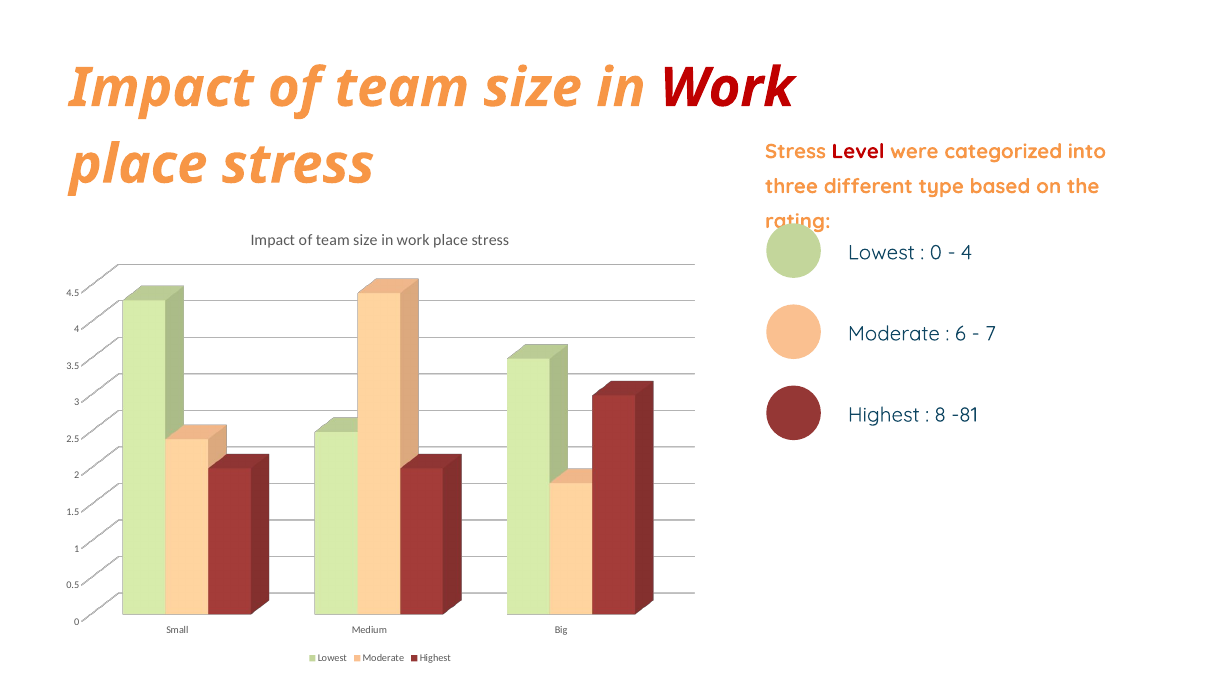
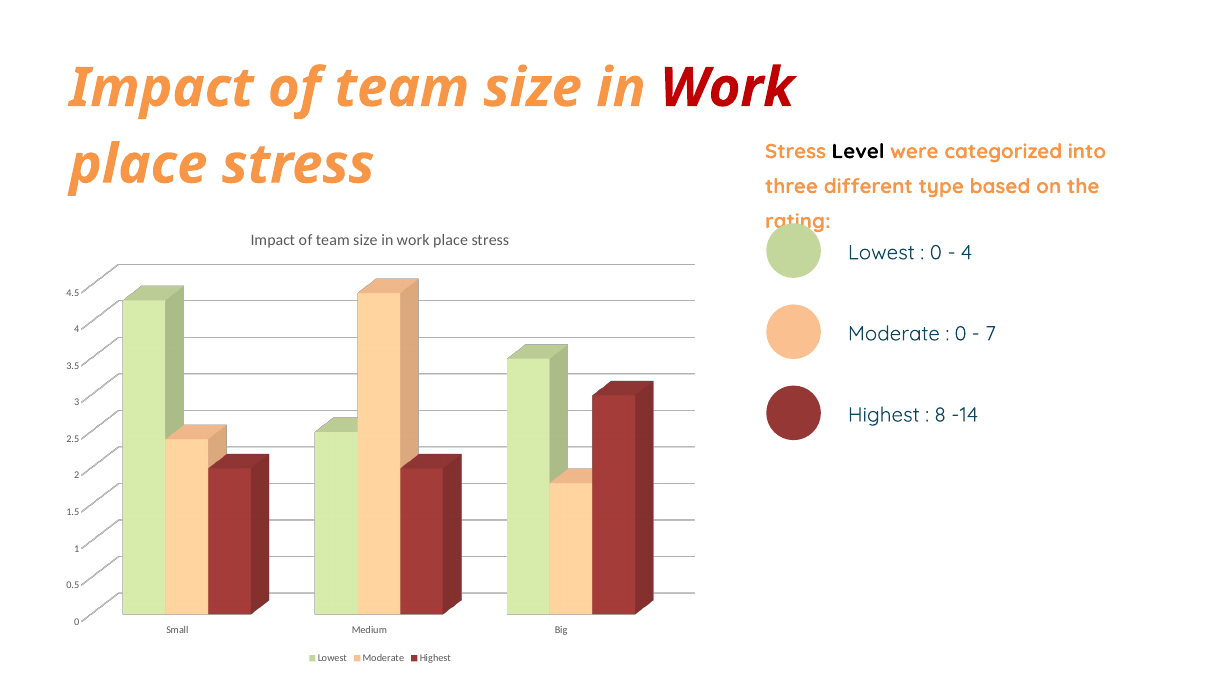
Level colour: red -> black (858, 151)
6: 6 -> 0 (961, 334)
-81: -81 -> -14 (965, 415)
